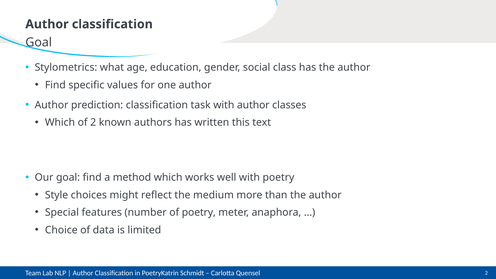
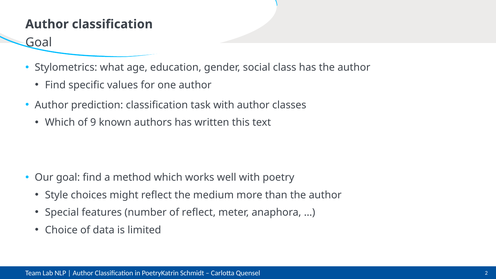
of 2: 2 -> 9 (93, 123)
of poetry: poetry -> reflect (199, 212)
